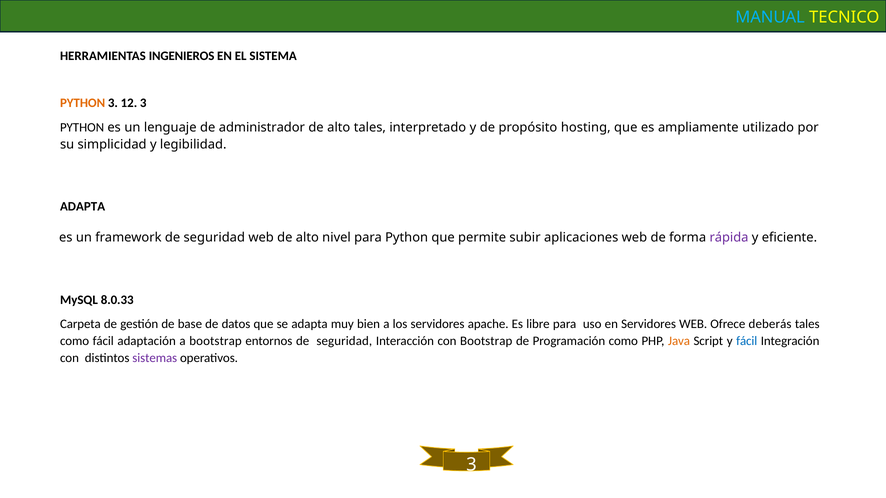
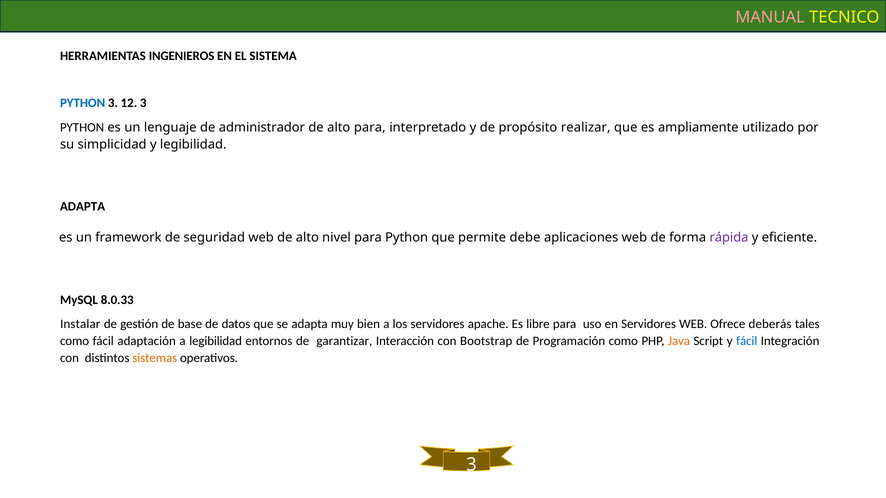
MANUAL colour: light blue -> pink (770, 17)
PYTHON colour: orange -> blue (83, 103)
alto tales: tales -> para (370, 128)
hosting: hosting -> realizar (586, 128)
subir: subir -> debe (525, 238)
Carpeta: Carpeta -> Instalar (80, 324)
a bootstrap: bootstrap -> legibilidad (216, 341)
entornos de seguridad: seguridad -> garantizar (344, 341)
sistemas colour: purple -> orange (155, 358)
